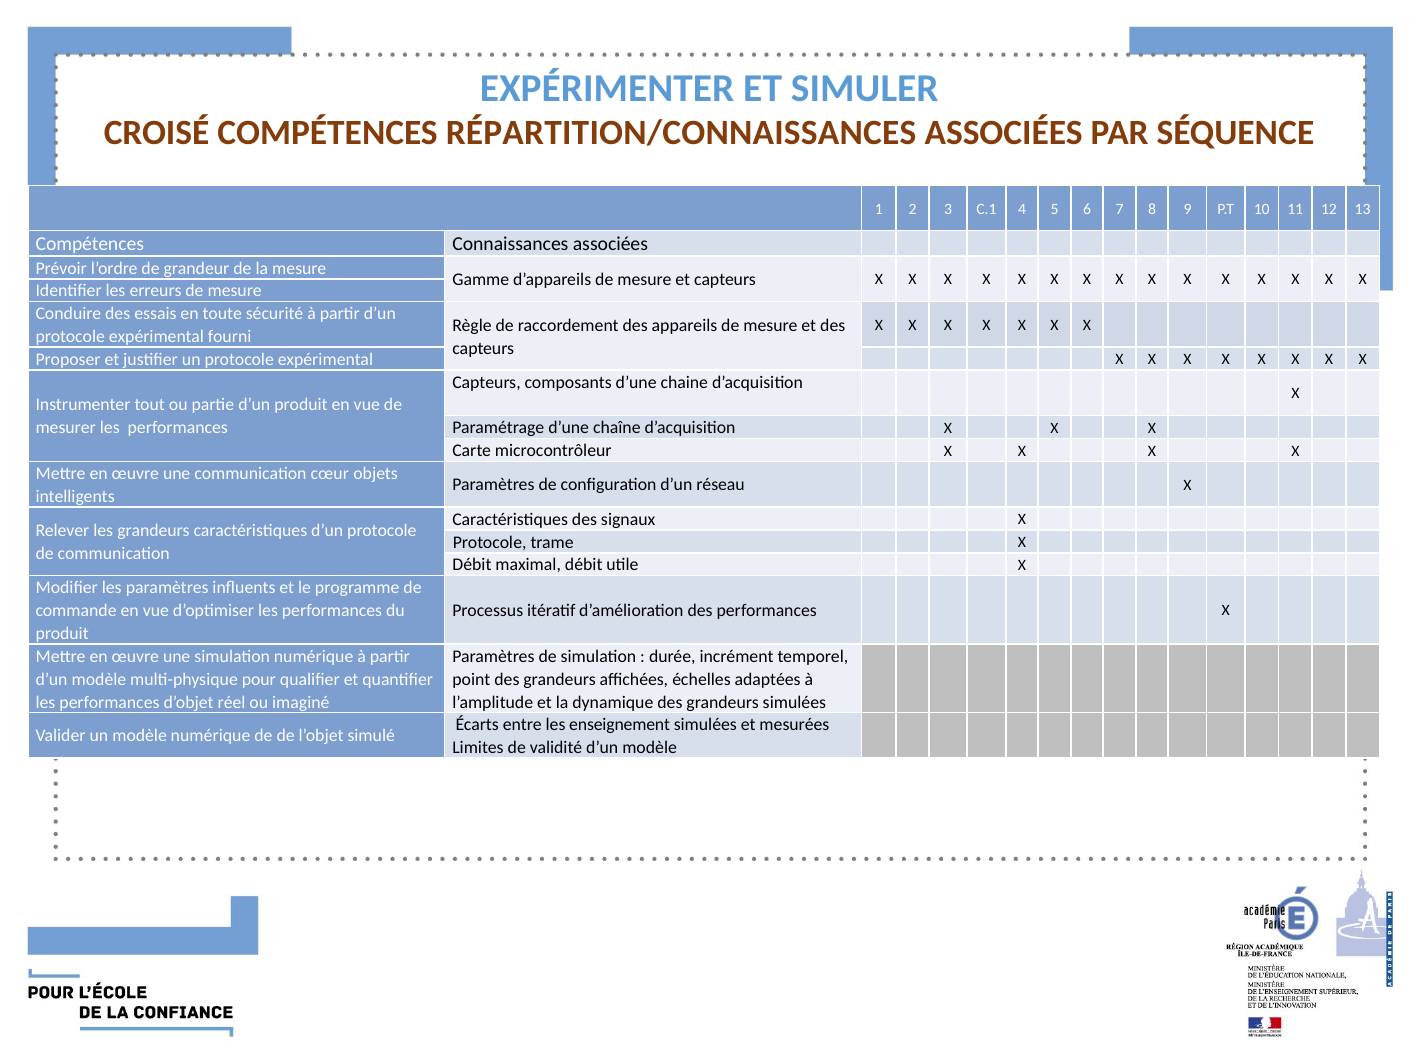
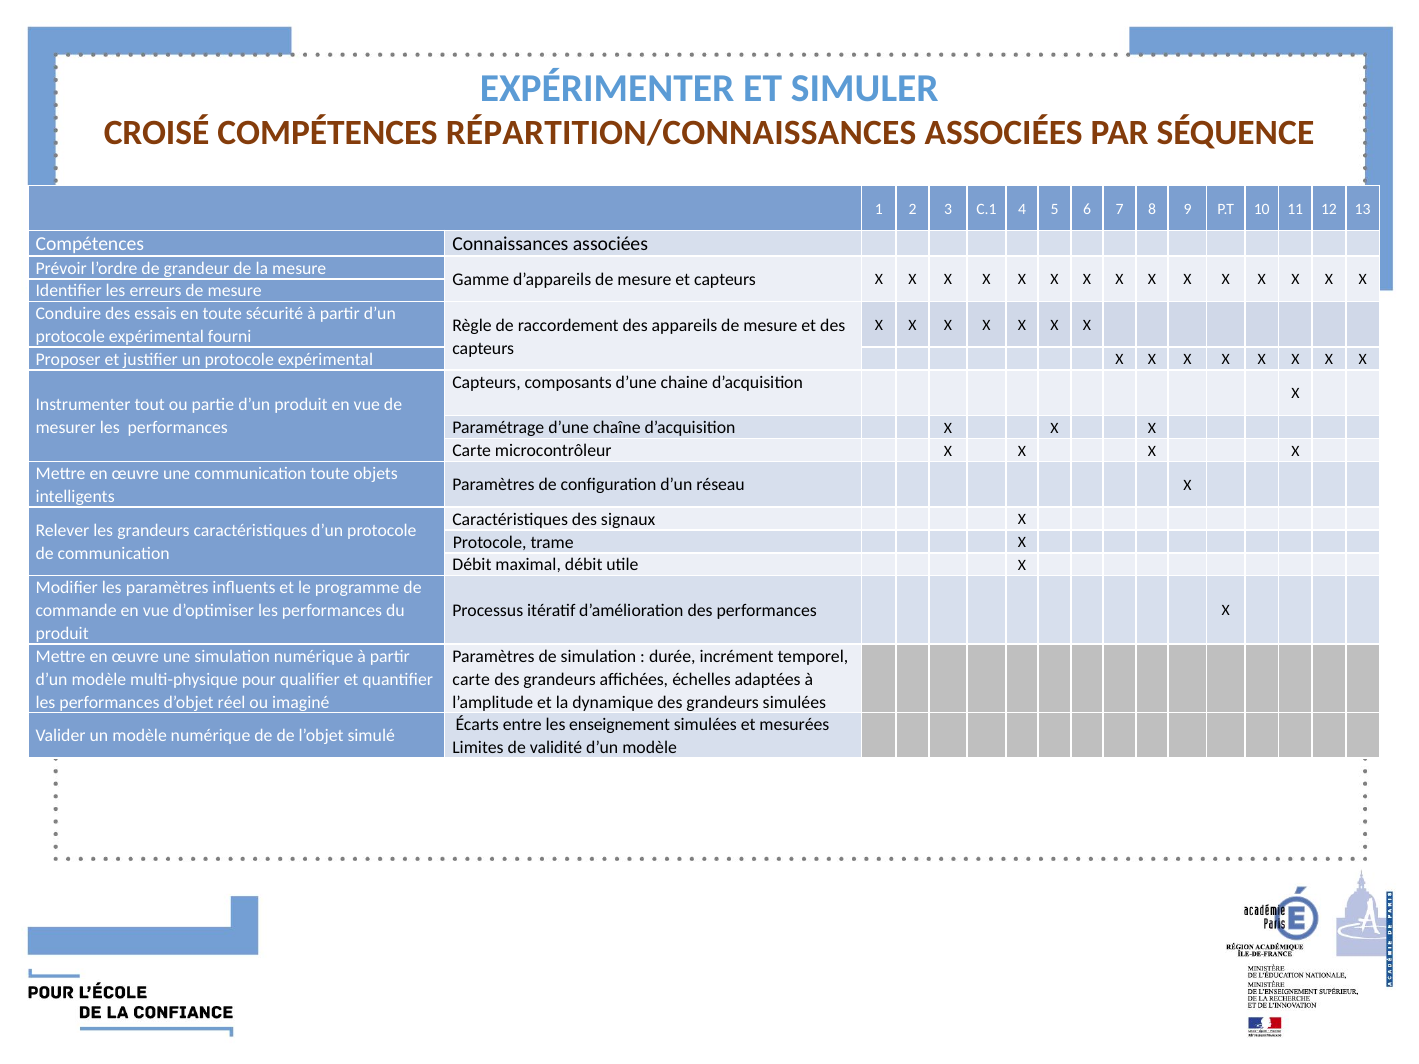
communication cœur: cœur -> toute (330, 474)
point: point -> carte (471, 680)
